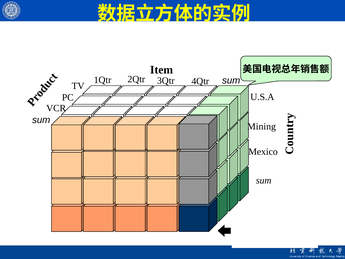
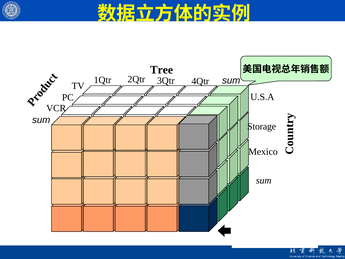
Item: Item -> Tree (162, 70)
Mining: Mining -> Storage (262, 126)
